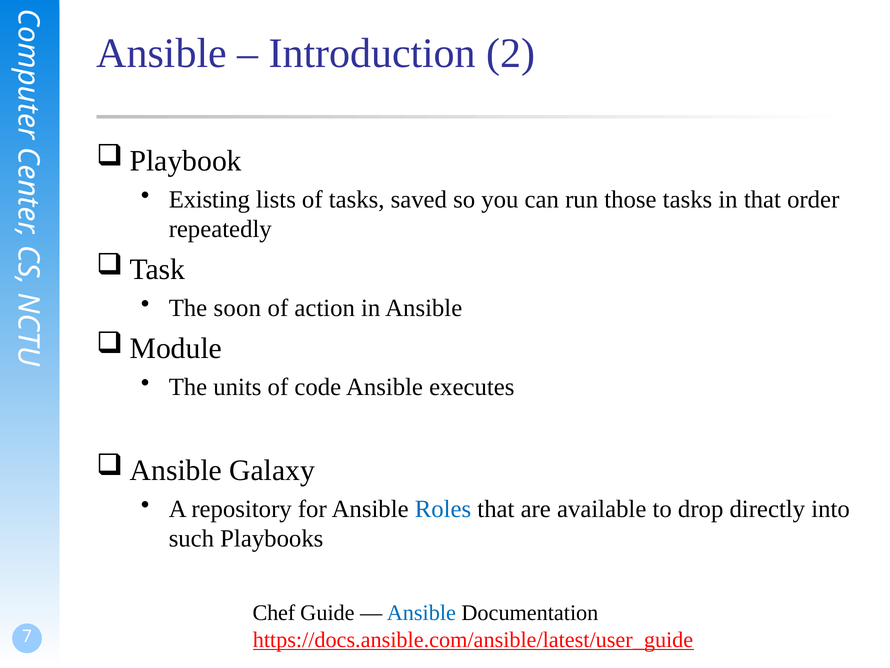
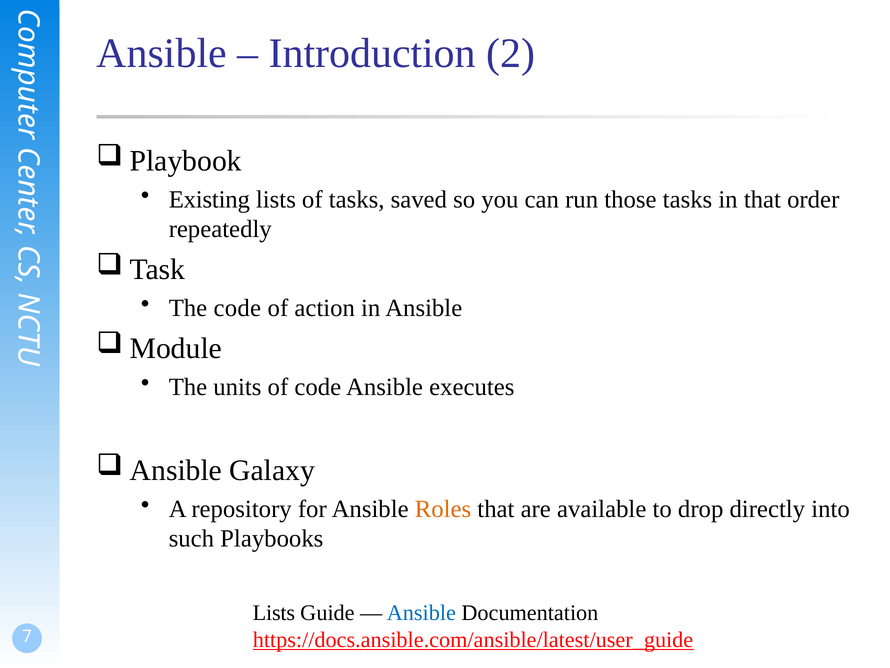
The soon: soon -> code (237, 308)
Roles colour: blue -> orange (443, 509)
Chef: Chef -> Lists (274, 613)
